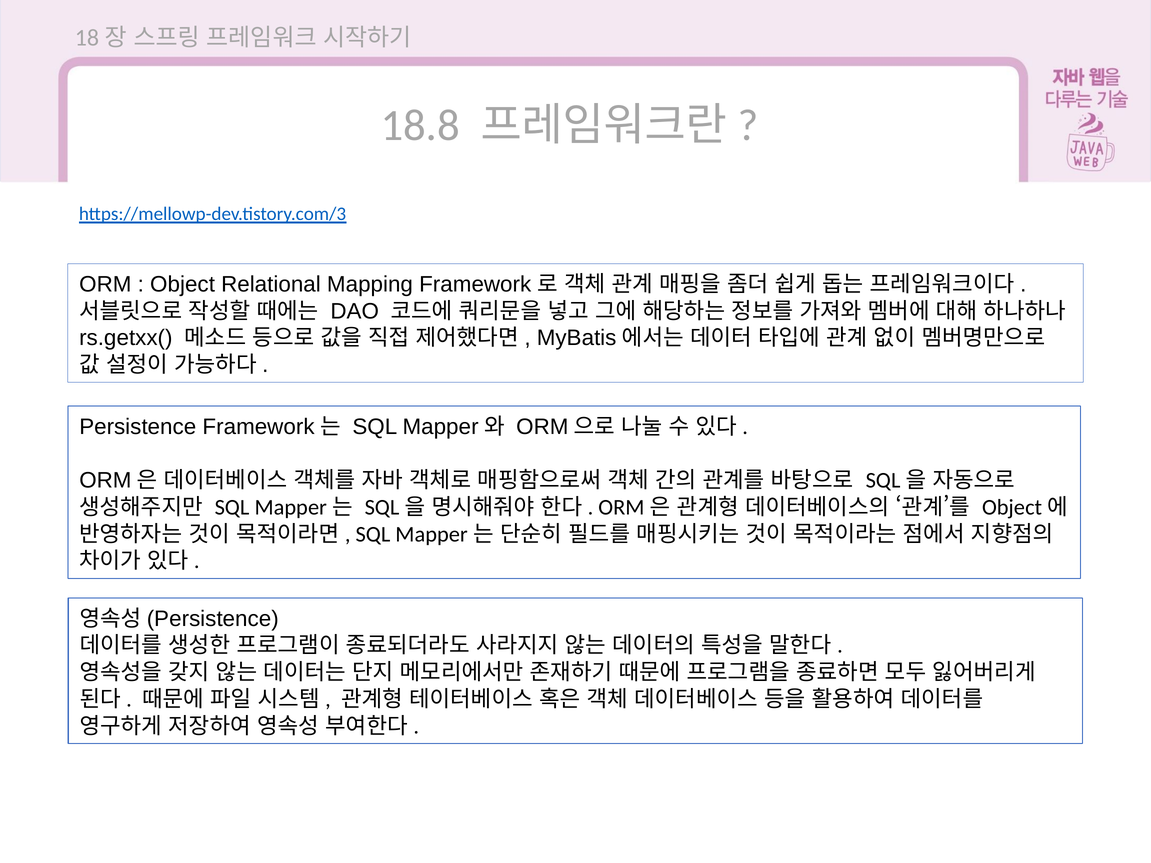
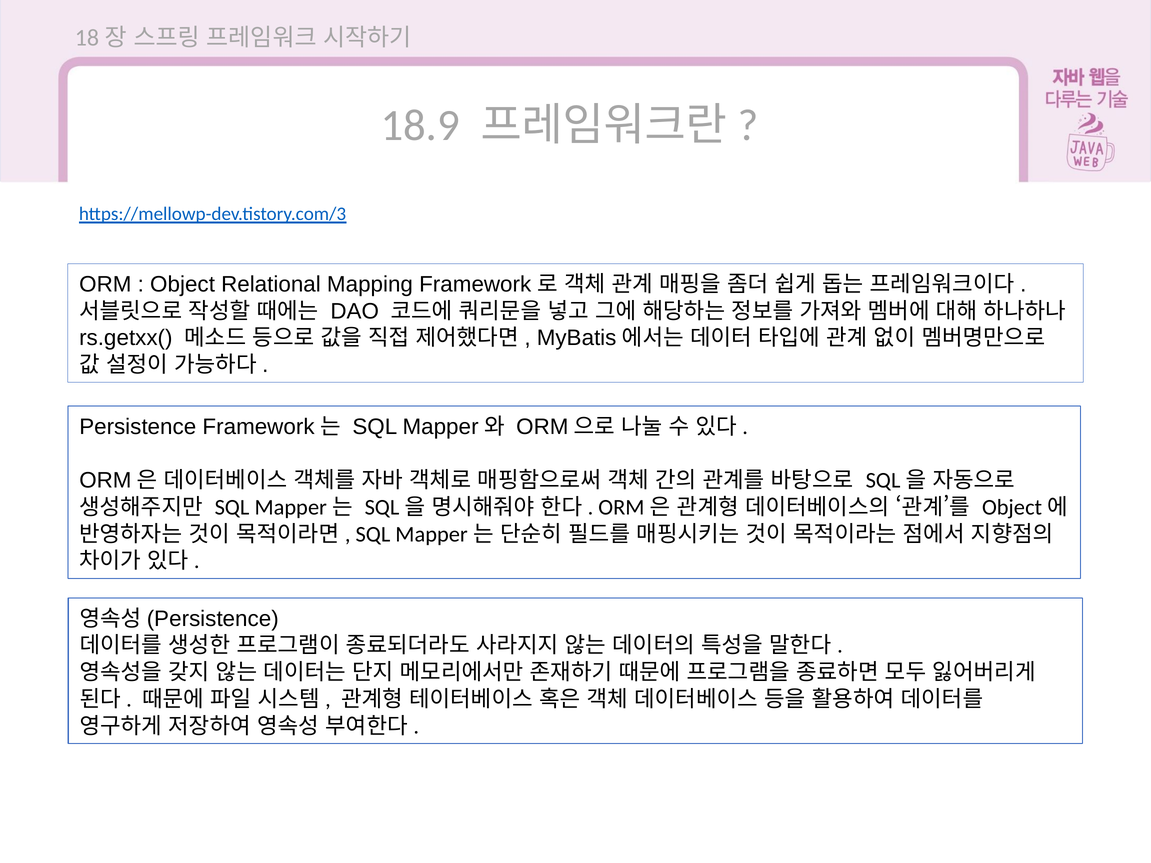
18.8: 18.8 -> 18.9 (420, 126)
